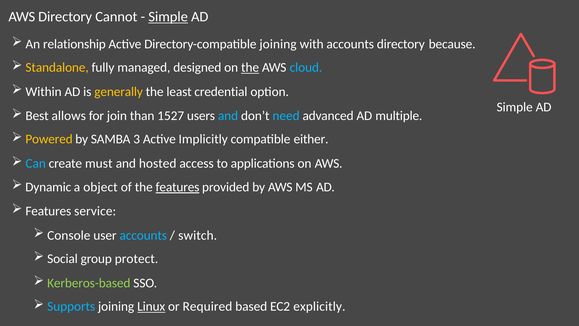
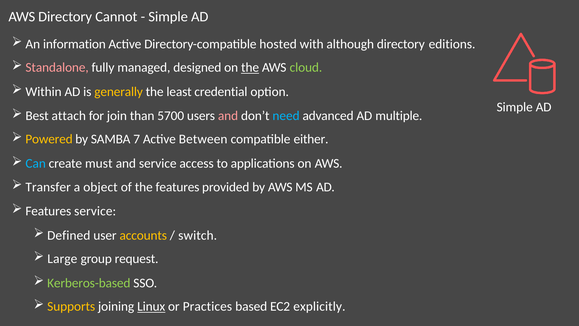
Simple underline: present -> none (168, 17)
relationship: relationship -> information (74, 44)
Directory-compatible joining: joining -> hosted (278, 44)
with accounts: accounts -> although (350, 44)
because: because -> editions (452, 44)
Standalone colour: yellow -> pink (57, 68)
cloud colour: light blue -> light green (306, 68)
allows: allows -> attach (69, 116)
1527: 1527 -> 5700 (171, 116)
and colour: light blue -> pink (228, 116)
3: 3 -> 7 (137, 139)
Implicitly: Implicitly -> Between (203, 139)
and hosted: hosted -> service (158, 163)
Dynamic: Dynamic -> Transfer (48, 187)
features underline: present -> none (177, 187)
Console: Console -> Defined (69, 235)
accounts colour: light blue -> yellow (143, 235)
Social: Social -> Large (62, 259)
protect: protect -> request (137, 259)
Supports colour: light blue -> yellow (71, 306)
Required: Required -> Practices (207, 306)
